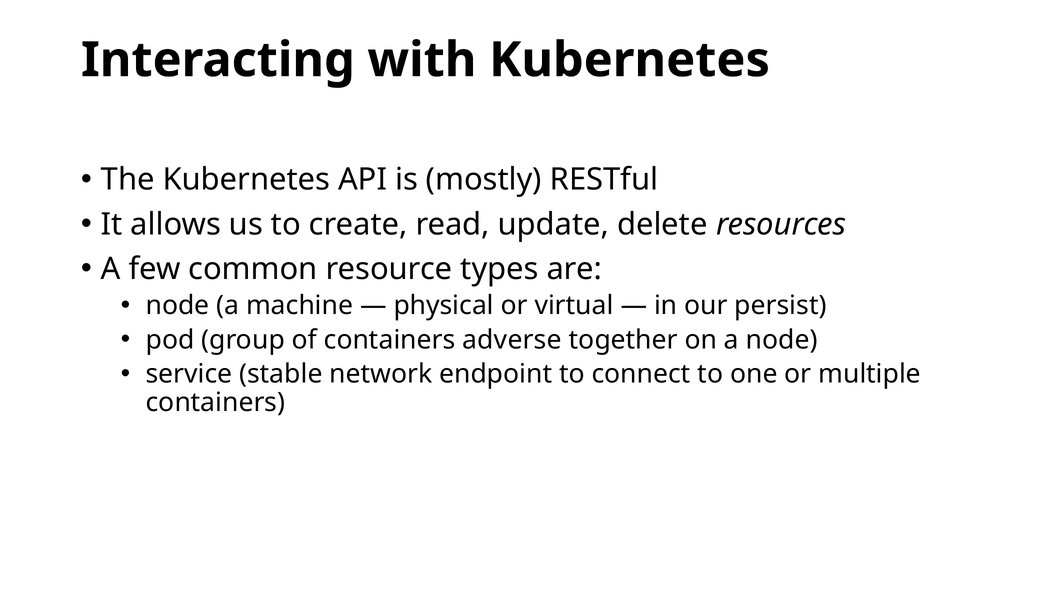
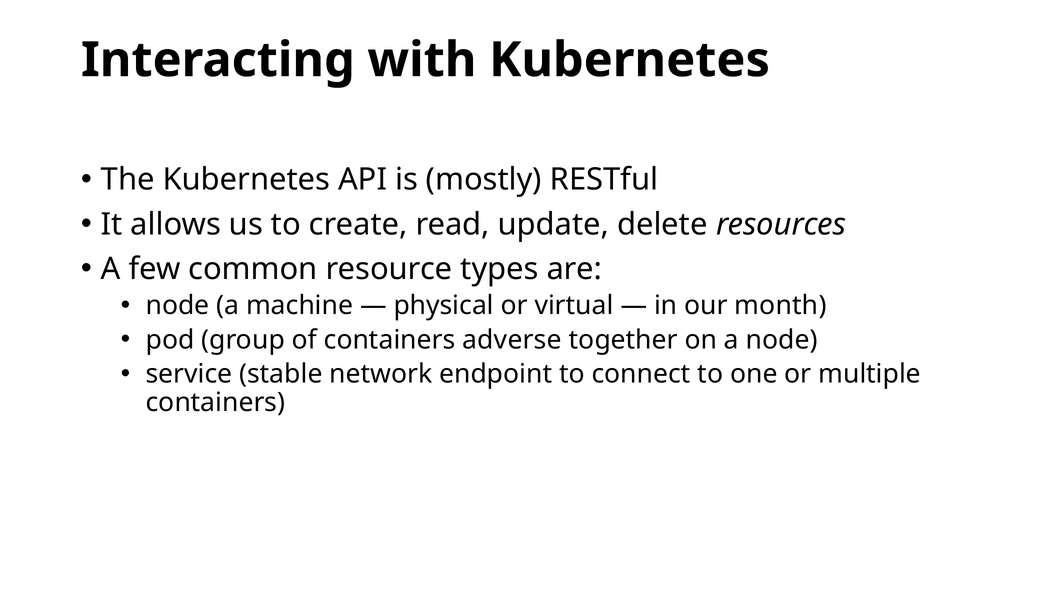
persist: persist -> month (780, 305)
